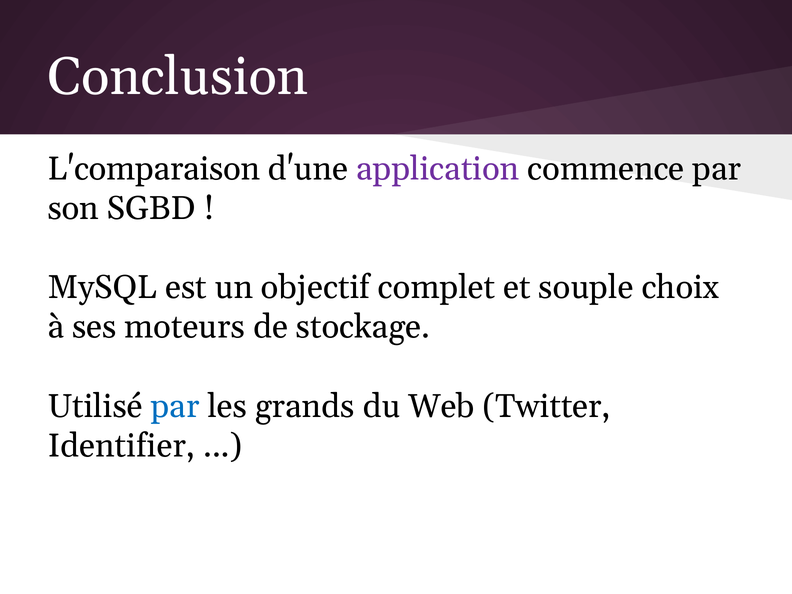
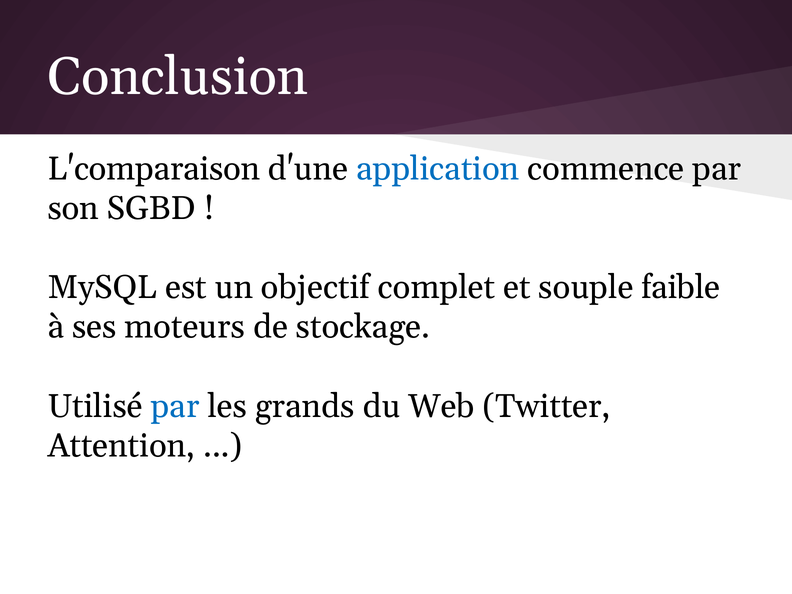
application colour: purple -> blue (438, 169)
choix: choix -> faible (681, 287)
Identifier: Identifier -> Attention (121, 446)
